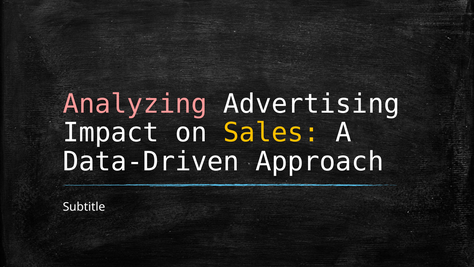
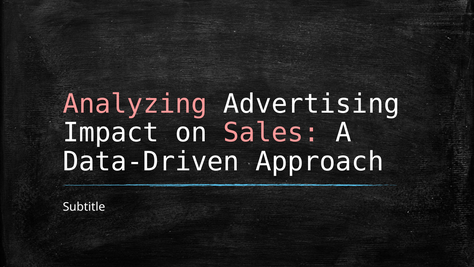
Sales colour: yellow -> pink (271, 133)
